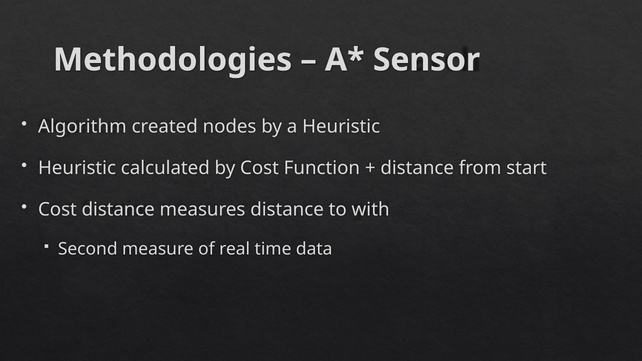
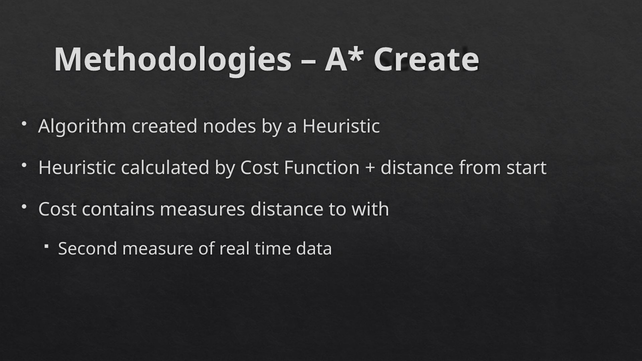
Sensor: Sensor -> Create (426, 60)
Cost distance: distance -> contains (118, 210)
